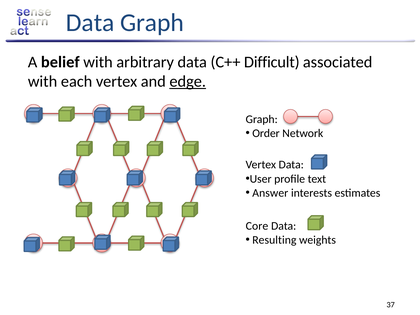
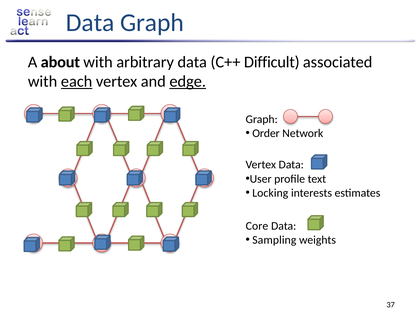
belief: belief -> about (60, 62)
each underline: none -> present (77, 82)
Answer: Answer -> Locking (270, 193)
Resulting: Resulting -> Sampling (274, 240)
